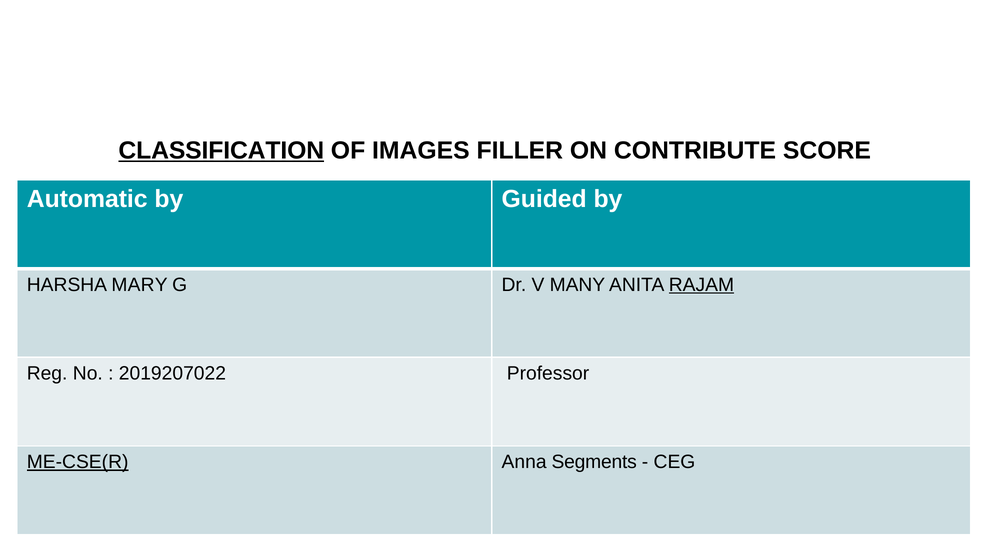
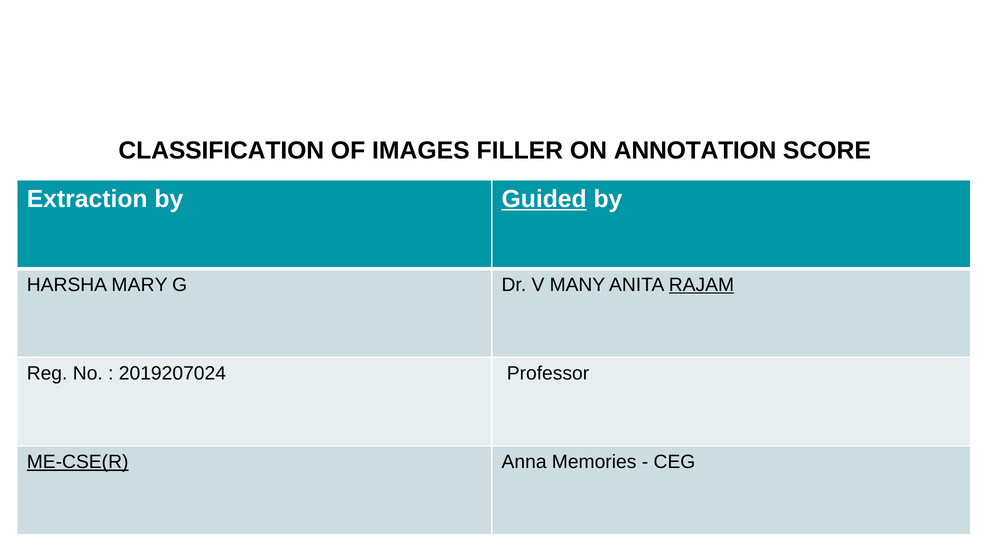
CLASSIFICATION underline: present -> none (221, 151)
CONTRIBUTE: CONTRIBUTE -> ANNOTATION (695, 151)
Automatic: Automatic -> Extraction (87, 199)
Guided underline: none -> present (544, 199)
2019207022: 2019207022 -> 2019207024 (172, 373)
Segments: Segments -> Memories (594, 462)
